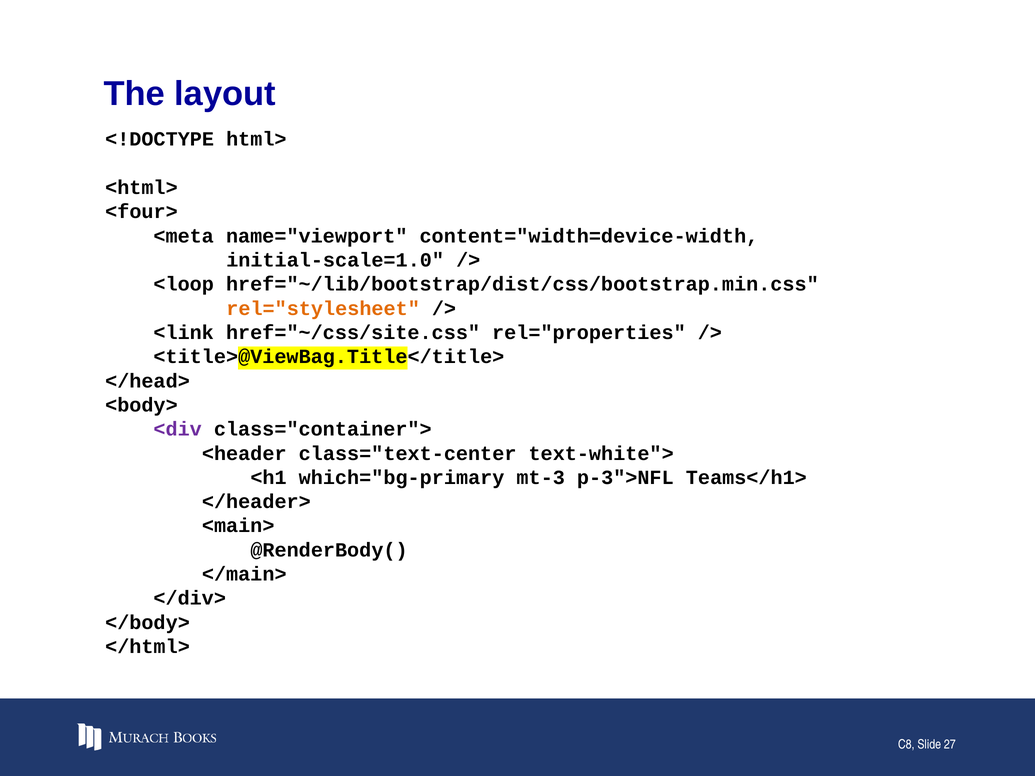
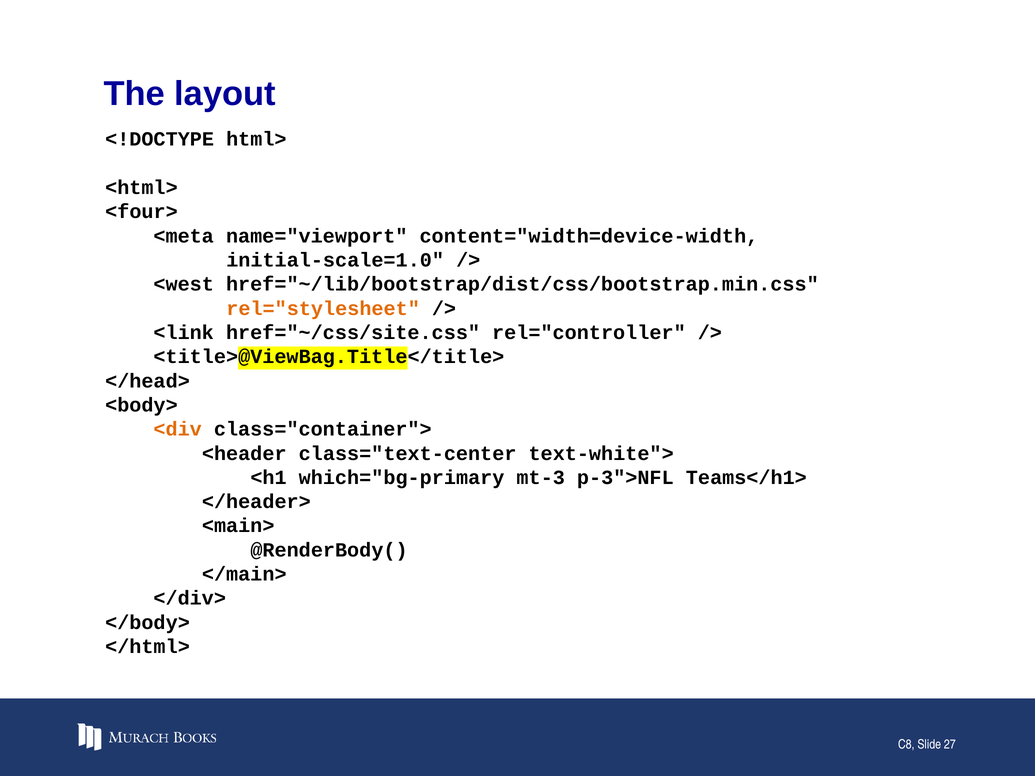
<loop: <loop -> <west (184, 284)
rel="properties: rel="properties -> rel="controller (589, 333)
<div colour: purple -> orange (178, 429)
